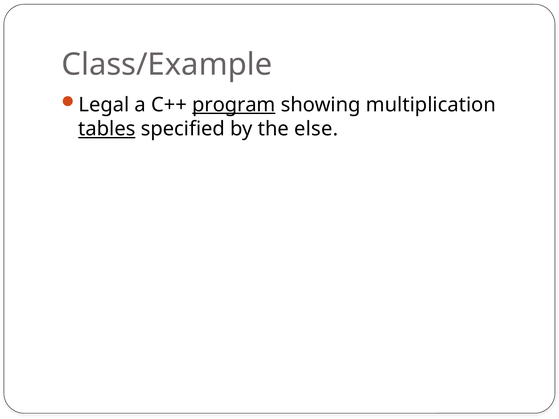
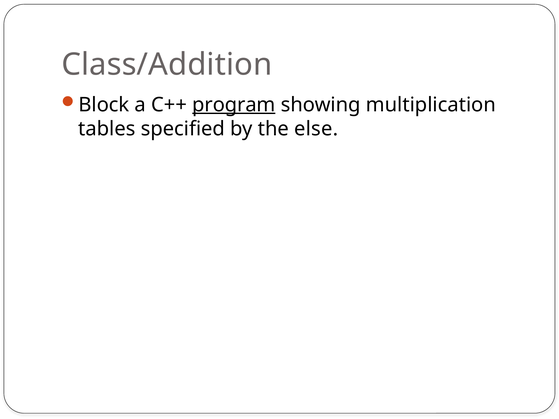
Class/Example: Class/Example -> Class/Addition (167, 65)
Legal: Legal -> Block (104, 105)
tables underline: present -> none (107, 129)
